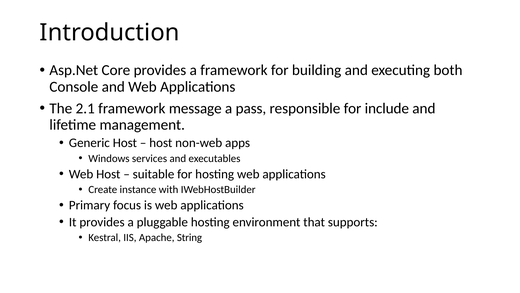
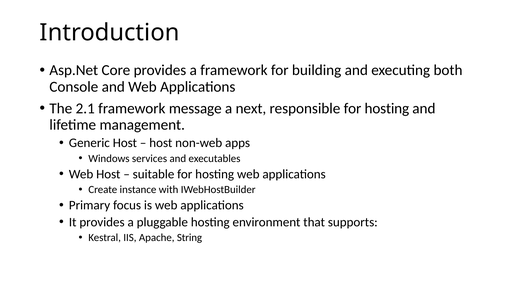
pass: pass -> next (251, 108)
responsible for include: include -> hosting (387, 108)
